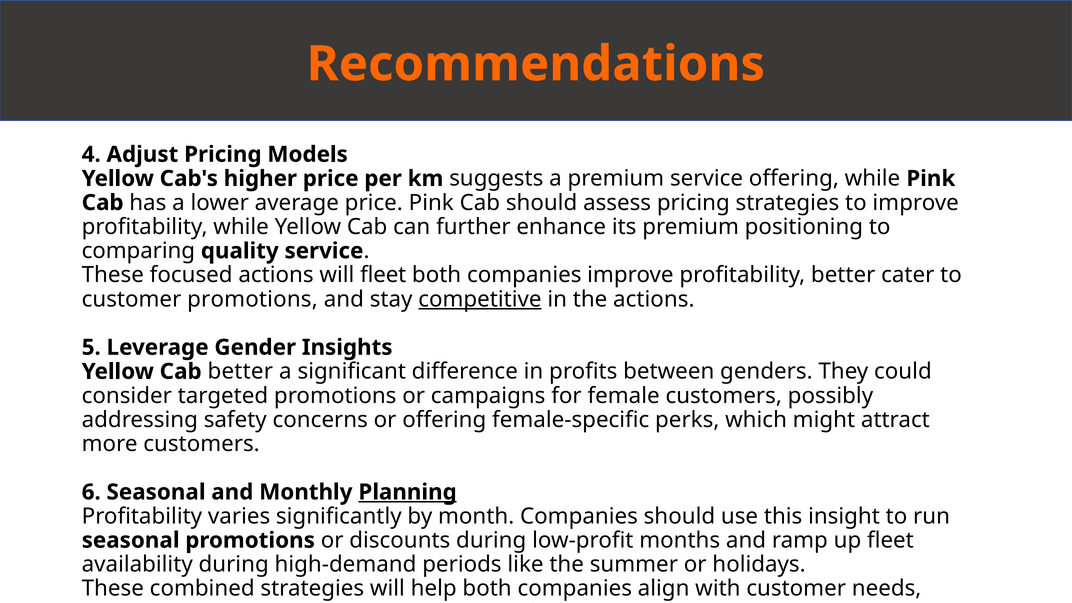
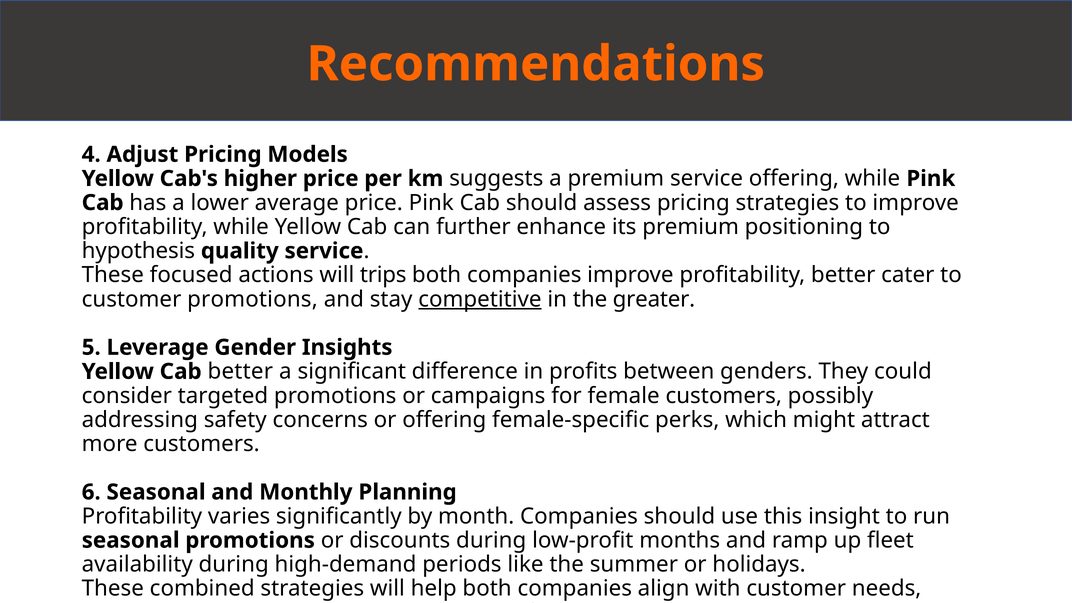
comparing: comparing -> hypothesis (138, 251)
will fleet: fleet -> trips (383, 275)
the actions: actions -> greater (654, 299)
Planning underline: present -> none (408, 492)
